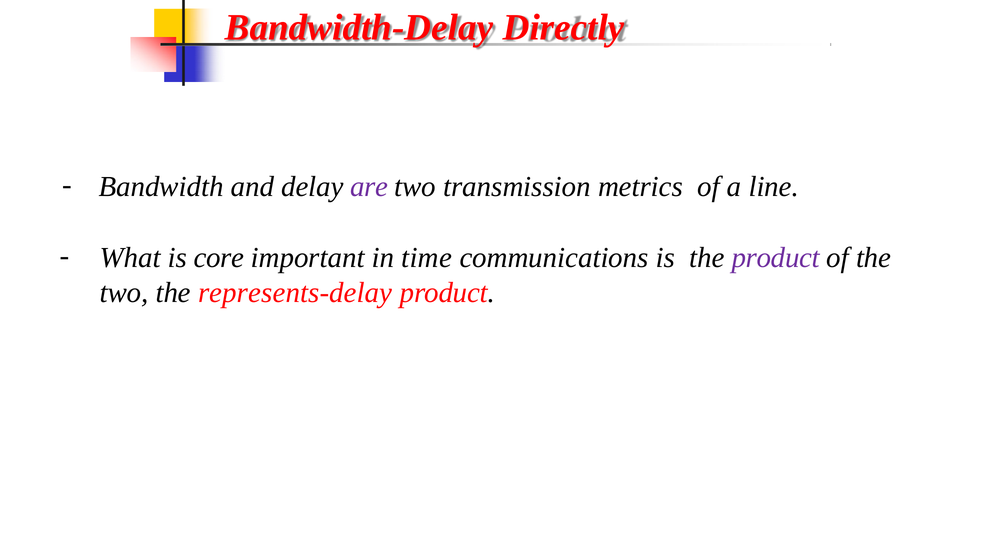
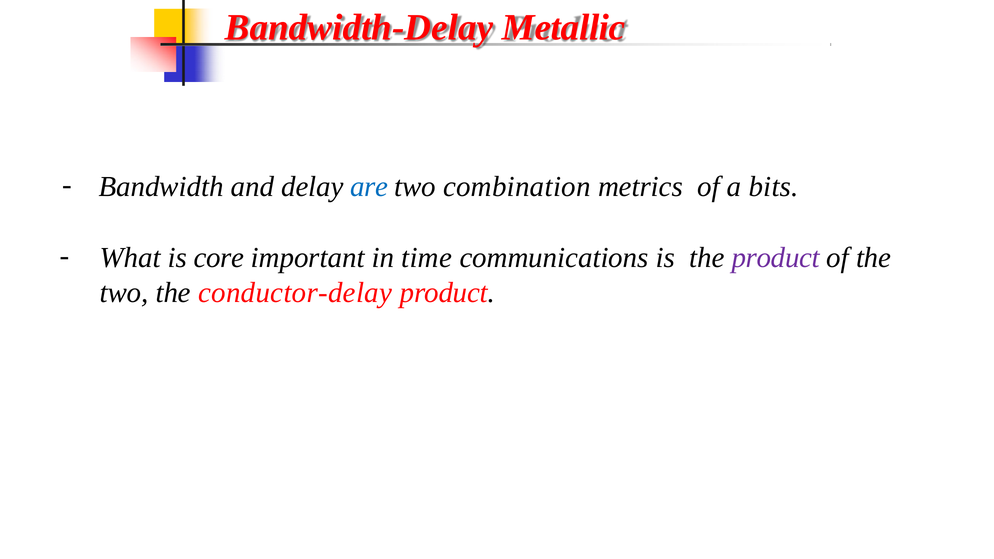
Directly: Directly -> Metallic (564, 27)
are colour: purple -> blue (369, 187)
transmission: transmission -> combination (517, 187)
line: line -> bits (774, 187)
represents-delay: represents-delay -> conductor-delay (295, 293)
